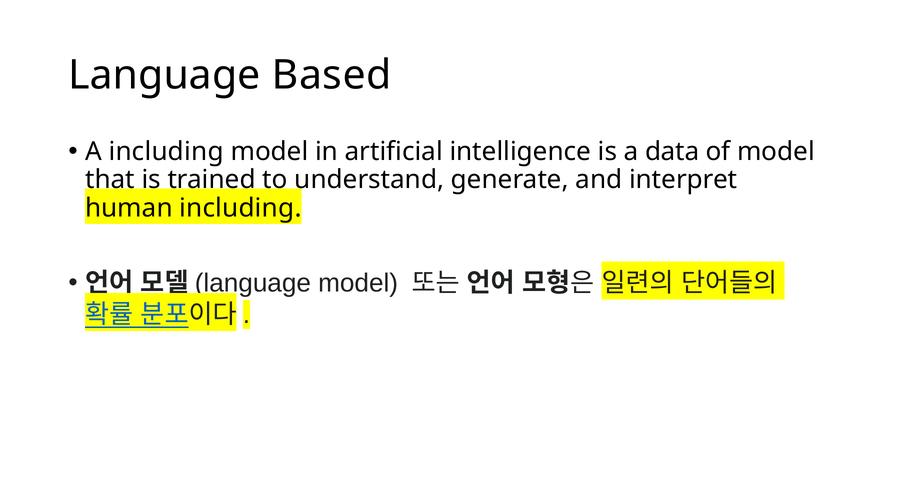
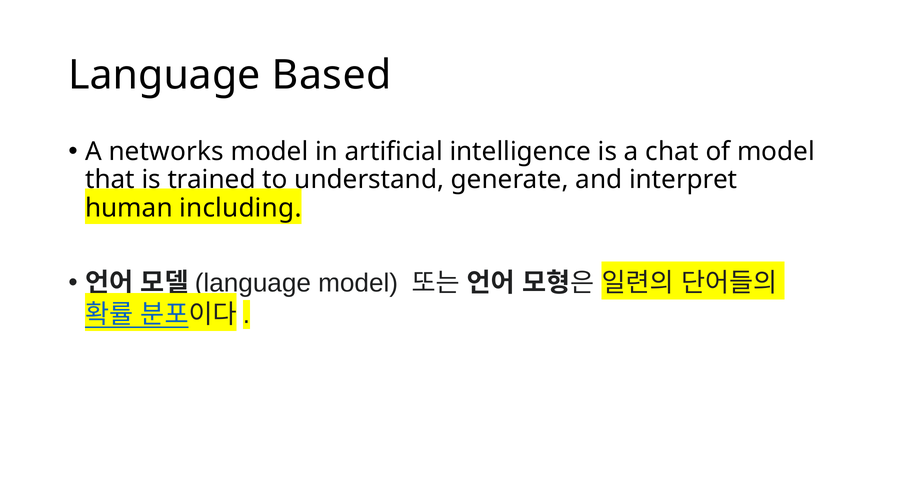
A including: including -> networks (166, 152)
data: data -> chat (672, 152)
